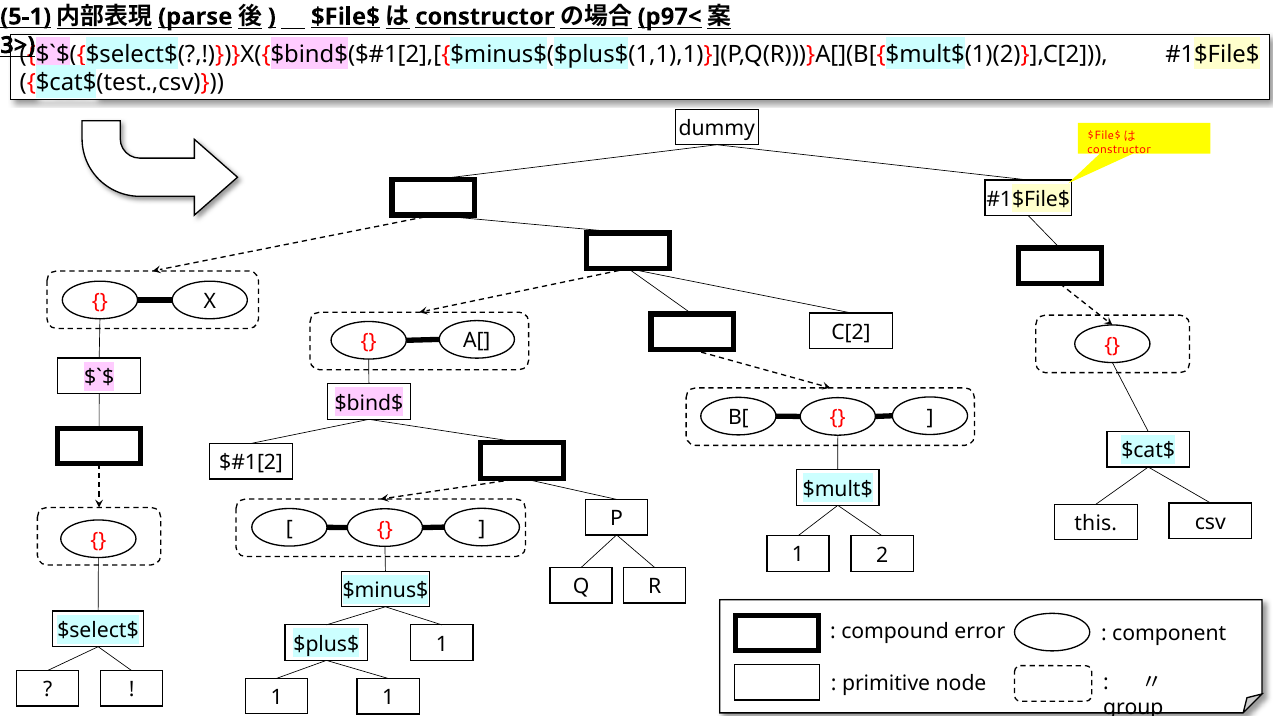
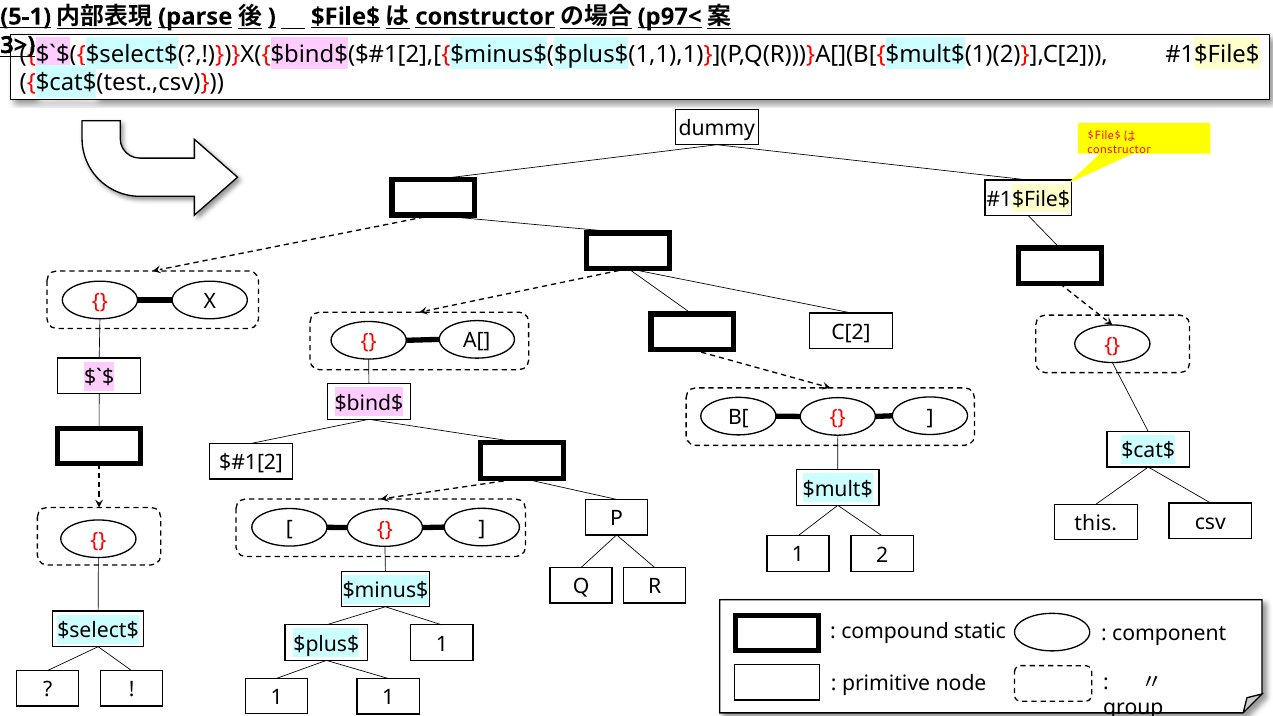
error: error -> static (980, 631)
